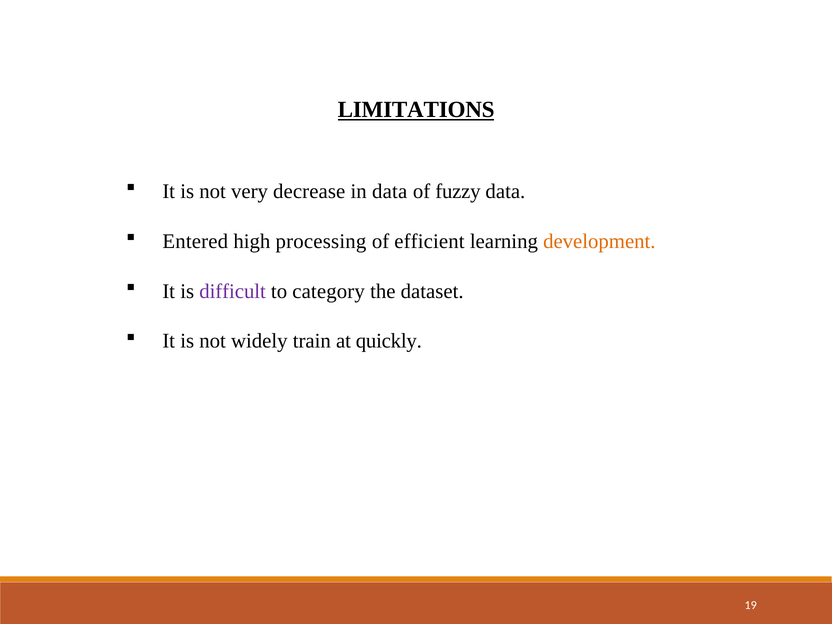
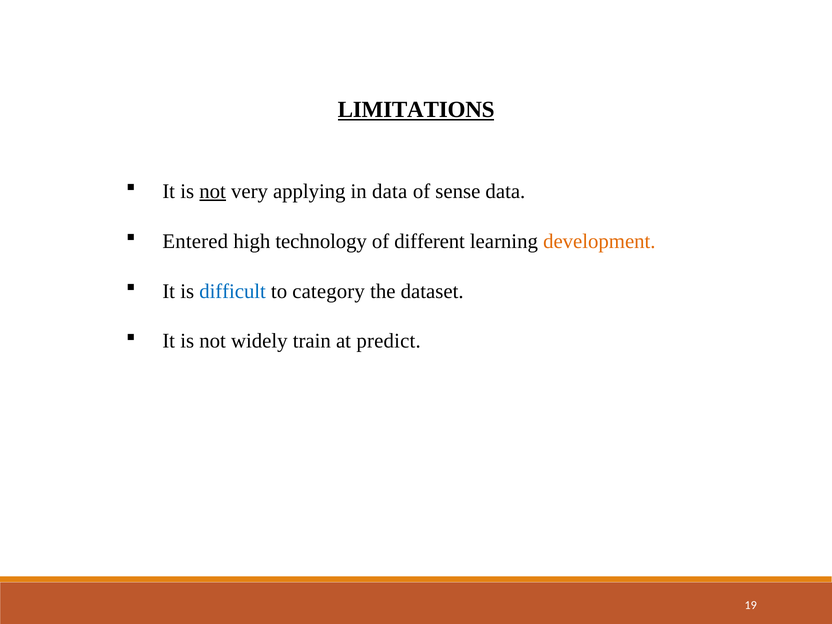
not underline: none -> present (213, 191)
decrease: decrease -> applying (309, 191)
fuzzy: fuzzy -> sense (458, 191)
processing: processing -> technology (321, 241)
efficient: efficient -> different (430, 241)
difficult colour: purple -> blue (233, 291)
quickly: quickly -> predict (389, 341)
